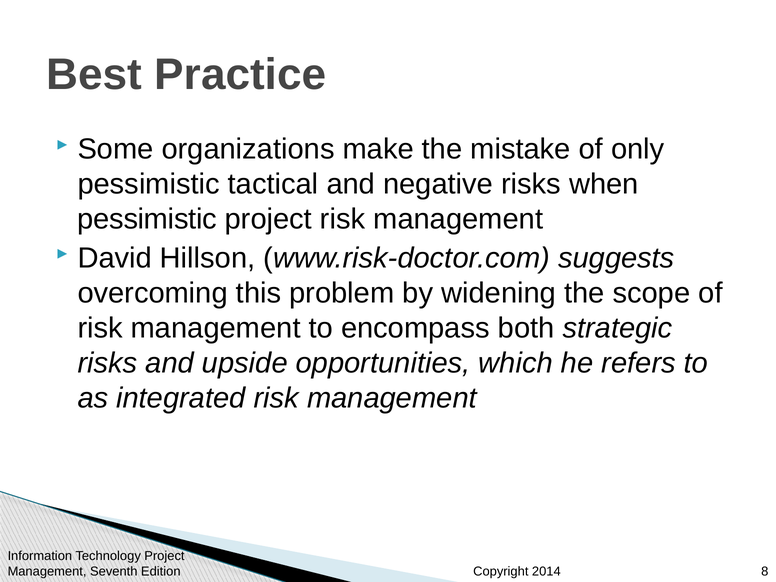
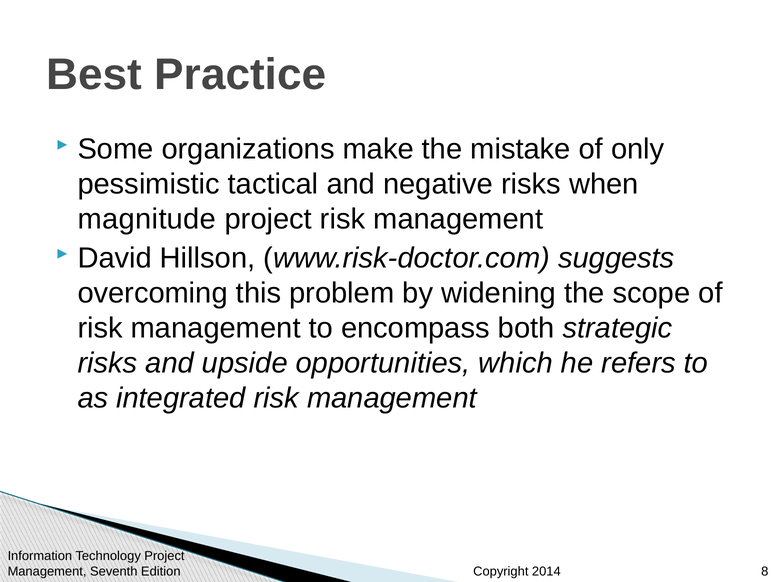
pessimistic: pessimistic -> magnitude (147, 219)
